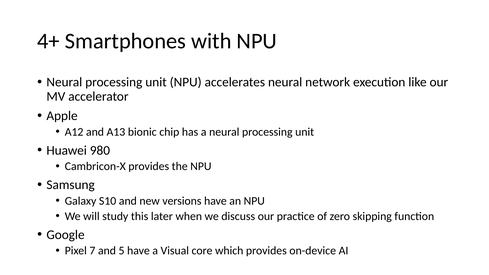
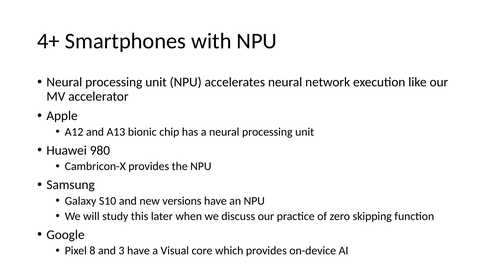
7: 7 -> 8 (92, 251)
5: 5 -> 3 (122, 251)
